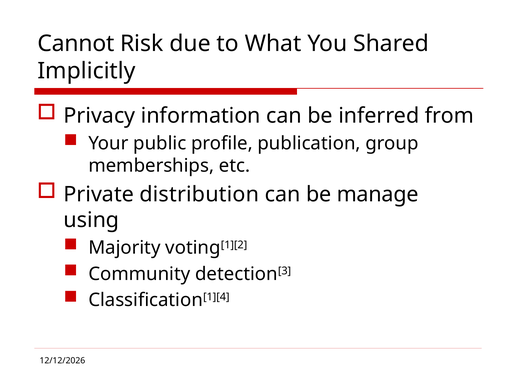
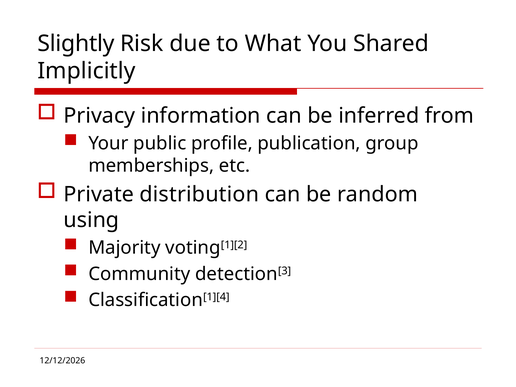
Cannot: Cannot -> Slightly (76, 44)
manage: manage -> random (377, 194)
